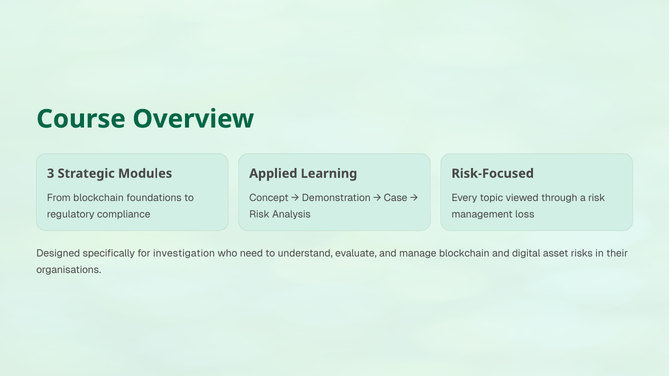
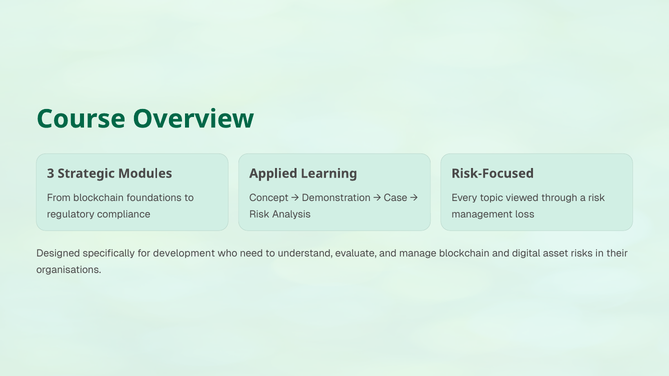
investigation: investigation -> development (184, 254)
